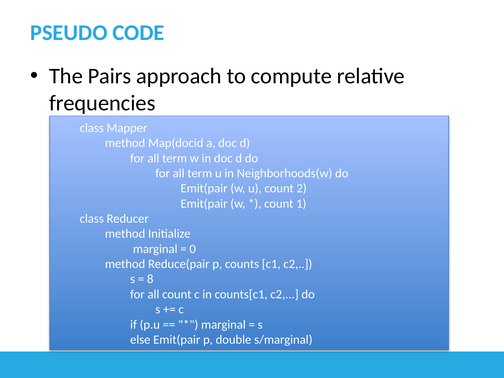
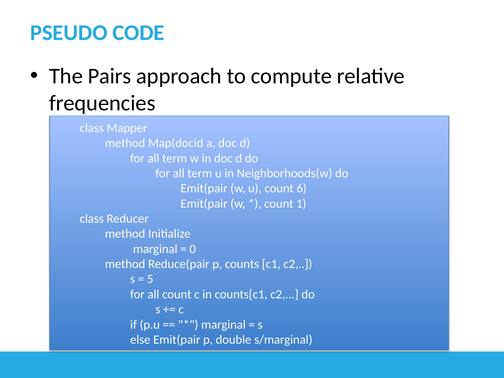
2: 2 -> 6 (302, 188)
8: 8 -> 5 (150, 279)
